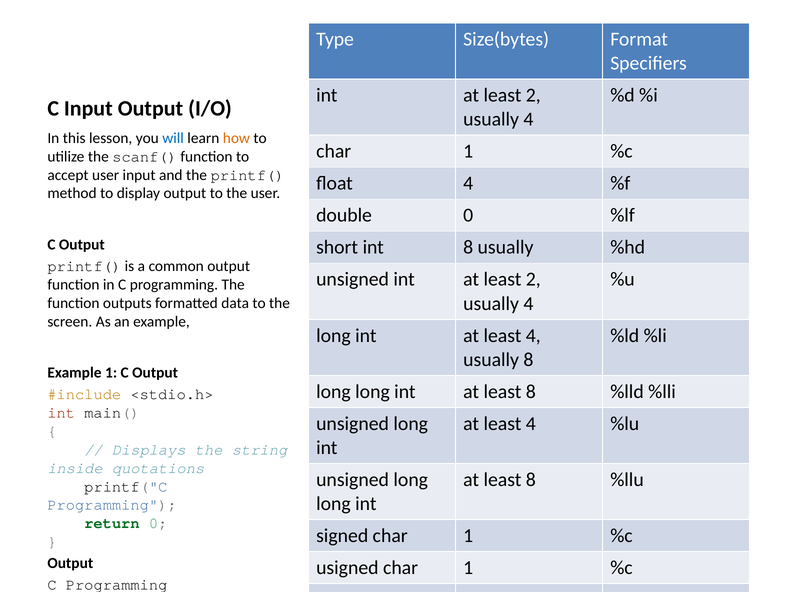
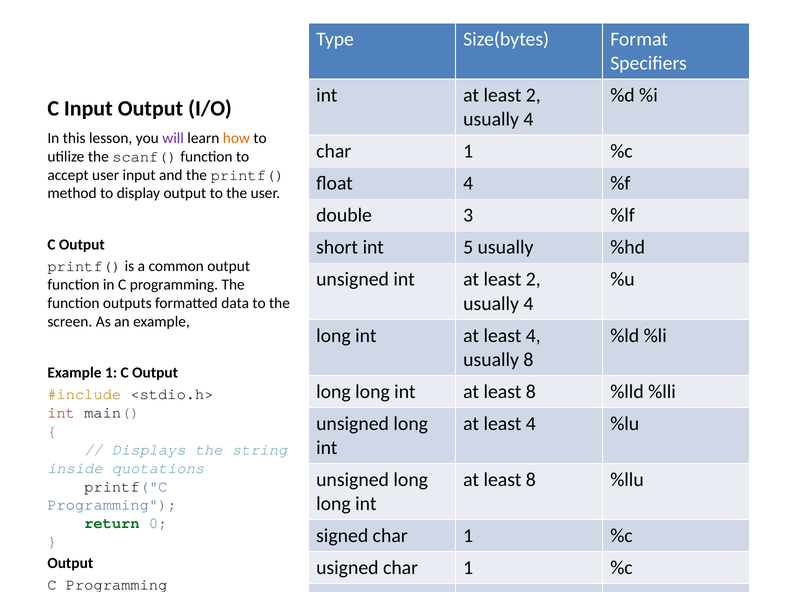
will colour: blue -> purple (173, 138)
double 0: 0 -> 3 (468, 216)
int 8: 8 -> 5 (468, 248)
